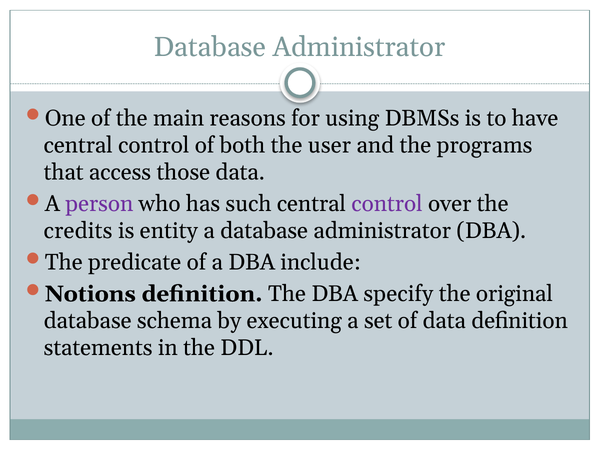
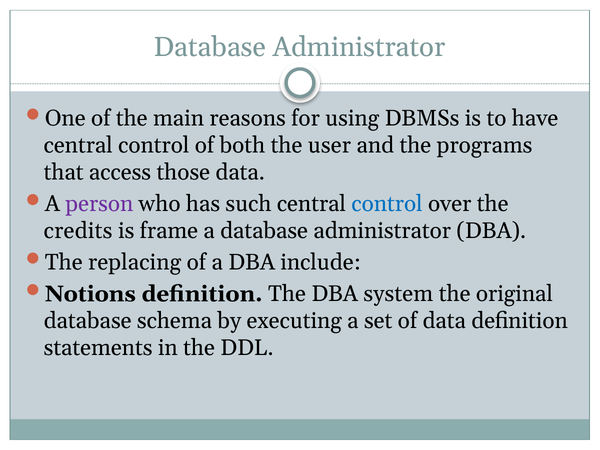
control colour: purple -> blue (387, 204)
entity: entity -> frame (169, 231)
predicate: predicate -> replacing (135, 262)
specify: specify -> system (398, 294)
